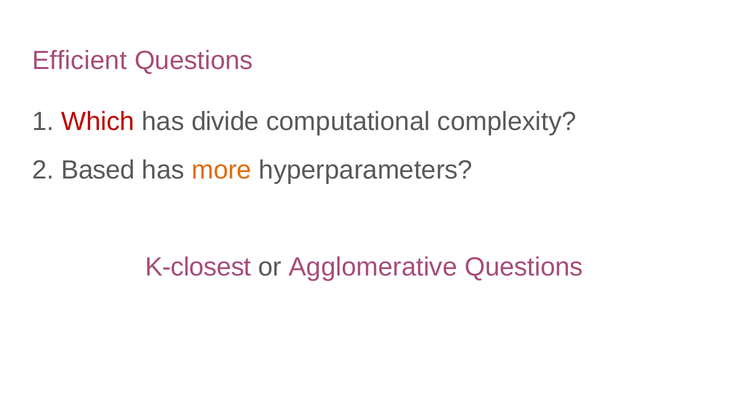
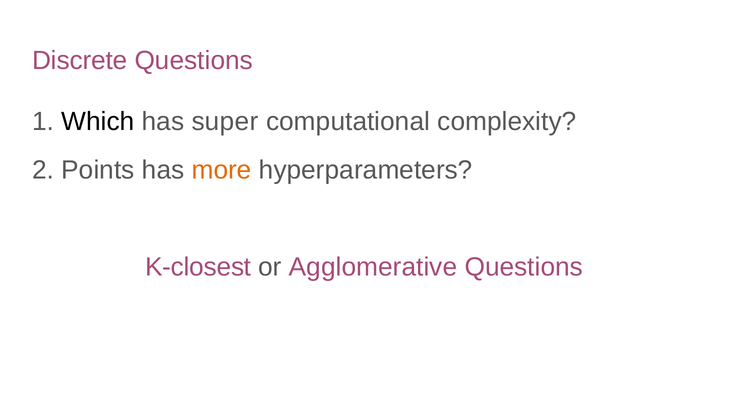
Efficient: Efficient -> Discrete (80, 60)
Which colour: red -> black (98, 122)
divide: divide -> super (225, 122)
Based: Based -> Points (98, 170)
